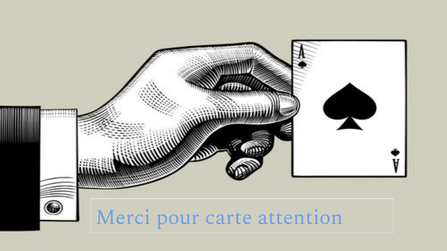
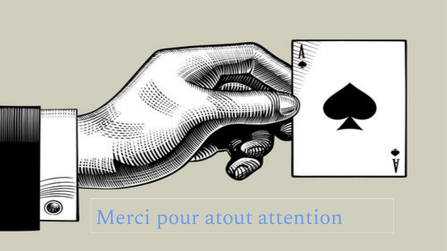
carte: carte -> atout (229, 218)
